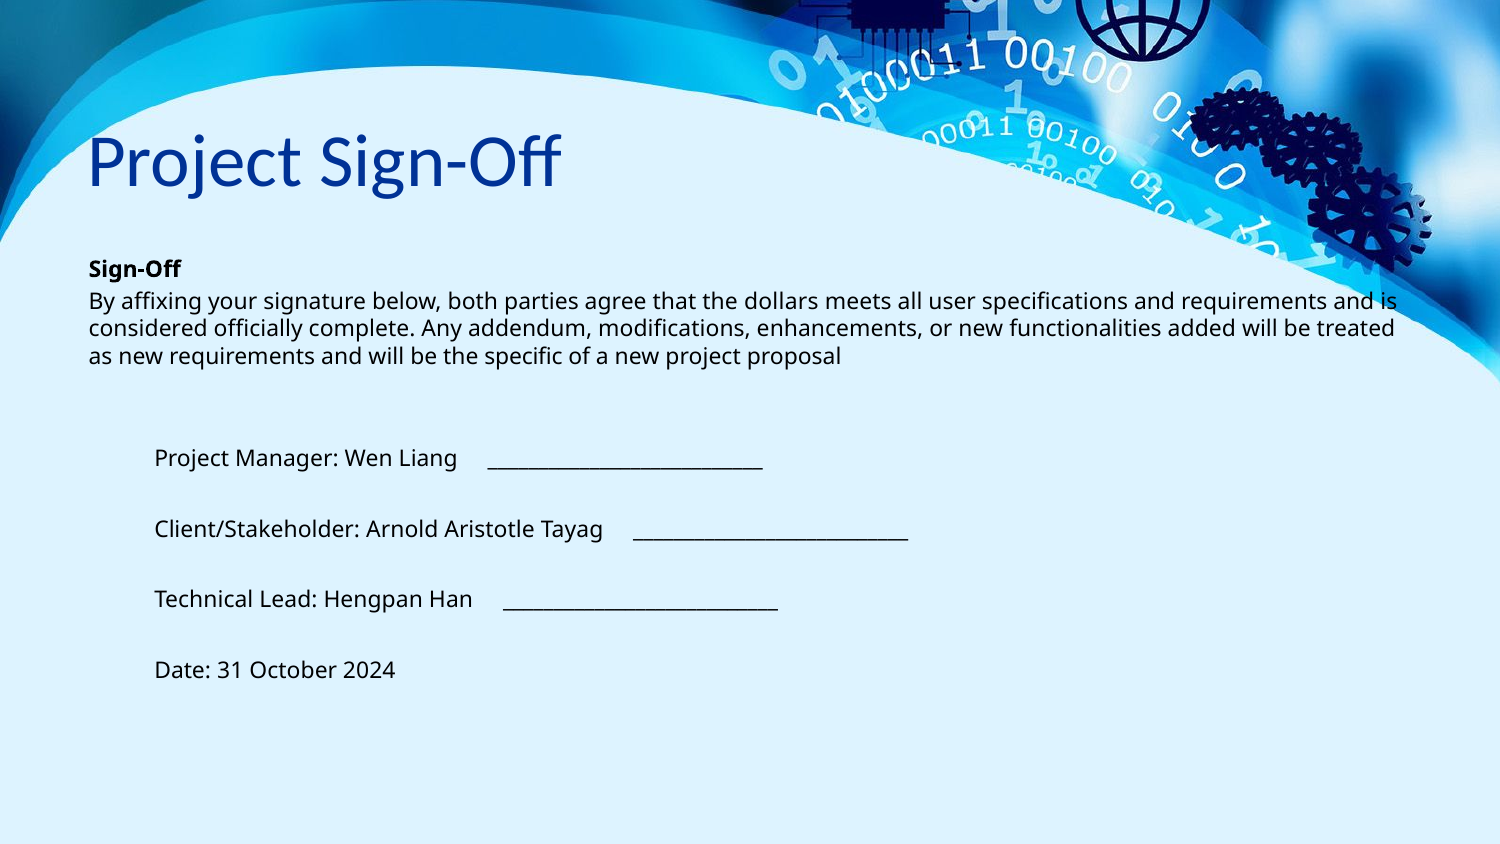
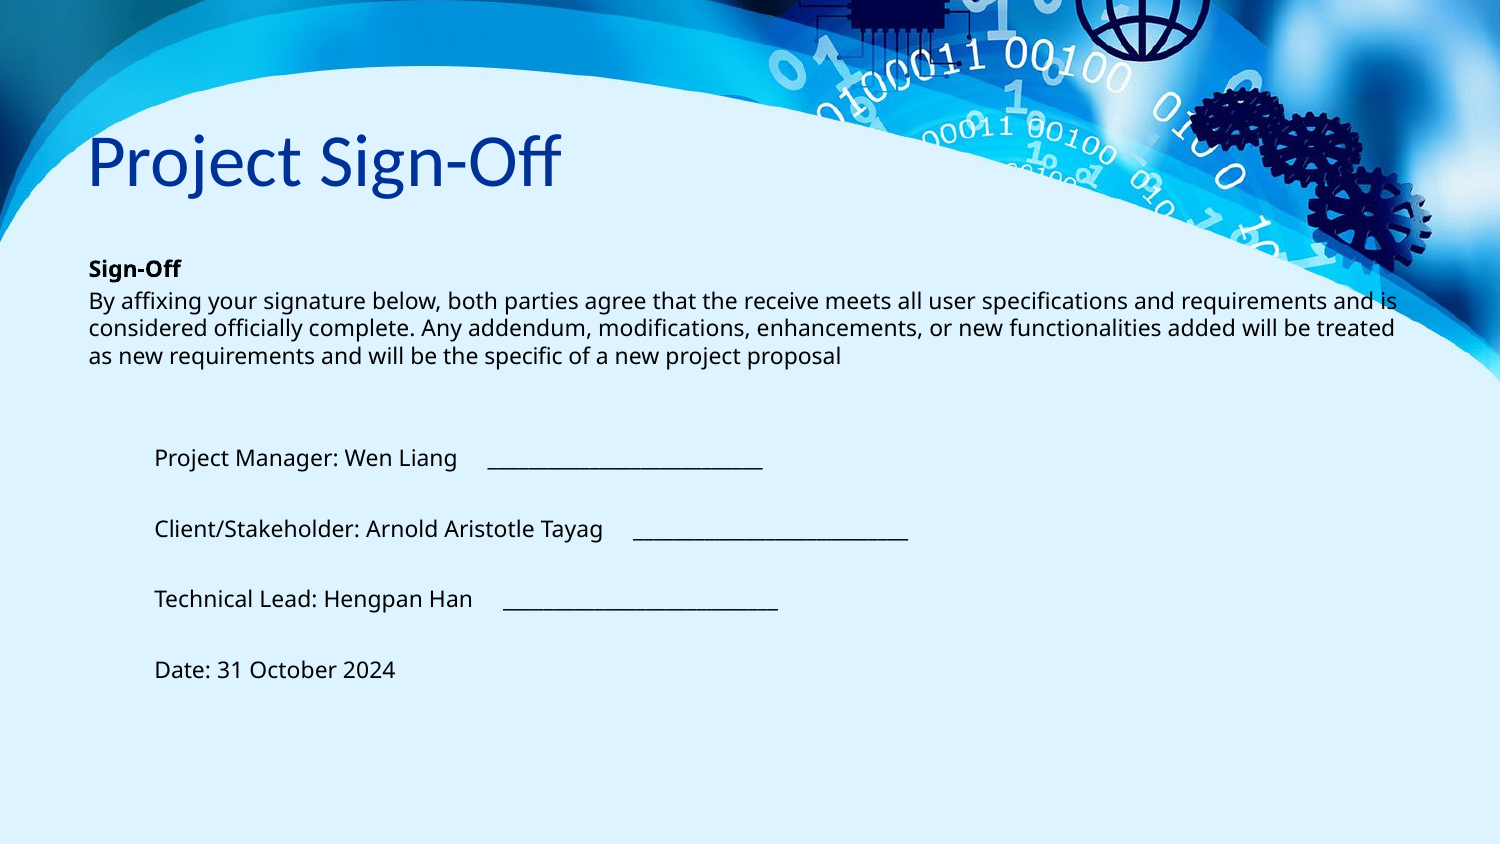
dollars: dollars -> receive (782, 301)
